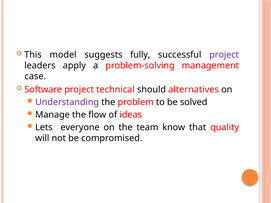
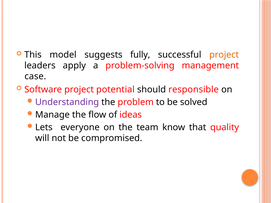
project colour: purple -> orange (224, 55)
technical: technical -> potential (115, 90)
alternatives: alternatives -> responsible (194, 90)
